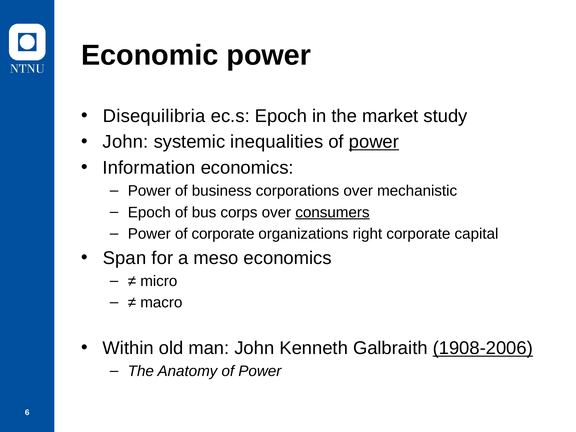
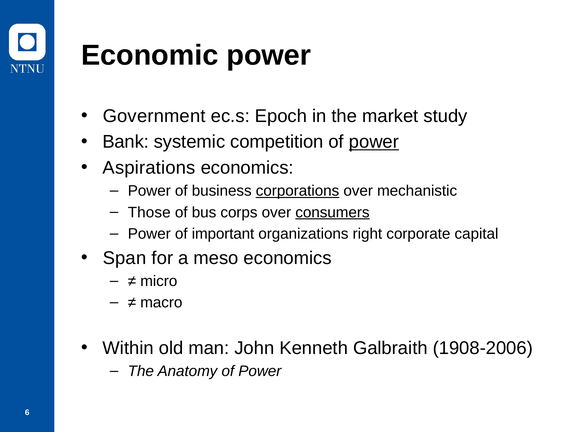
Disequilibria: Disequilibria -> Government (154, 116)
John: John -> Bank (126, 142)
inequalities: inequalities -> competition (277, 142)
Information: Information -> Aspirations (149, 168)
corporations underline: none -> present (298, 191)
Epoch: Epoch -> Those (149, 212)
of corporate: corporate -> important (223, 234)
1908-2006 underline: present -> none (483, 348)
